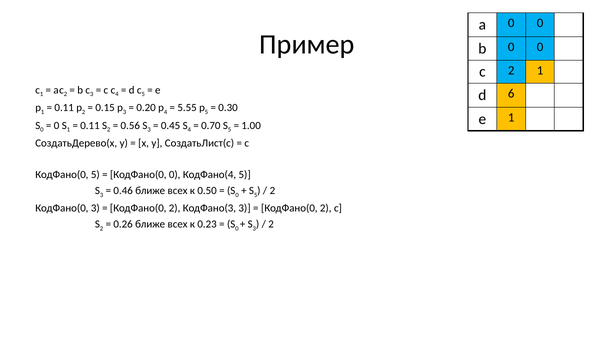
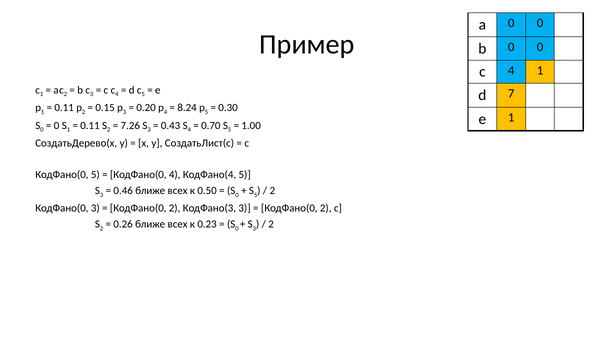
2: 2 -> 4 (511, 70)
6: 6 -> 7 (511, 94)
5.55: 5.55 -> 8.24 (187, 108)
0.56: 0.56 -> 7.26 (130, 126)
0.45: 0.45 -> 0.43 (171, 126)
КодФано(0 0: 0 -> 4 (175, 175)
